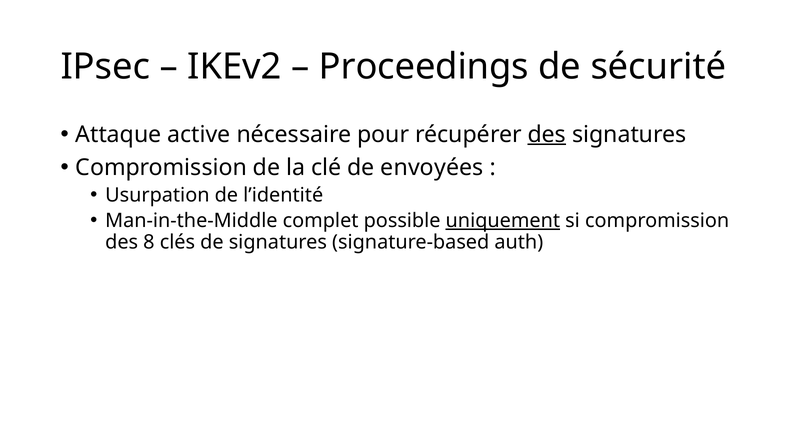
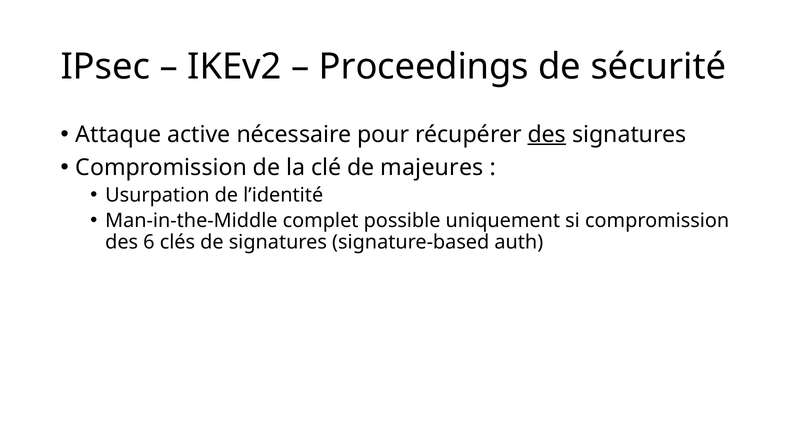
envoyées: envoyées -> majeures (432, 168)
uniquement underline: present -> none (503, 220)
8: 8 -> 6 (149, 242)
